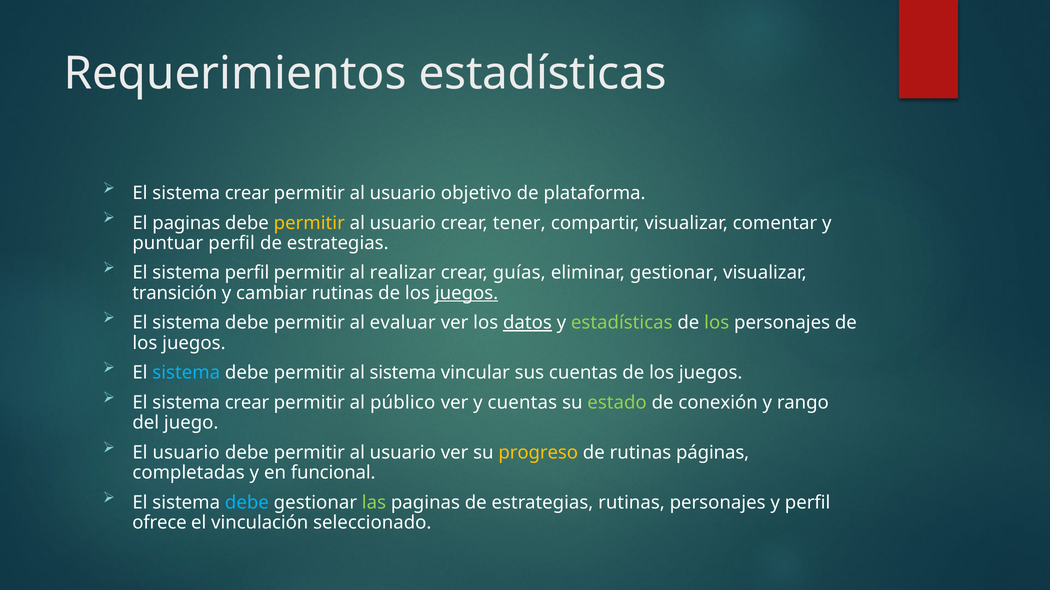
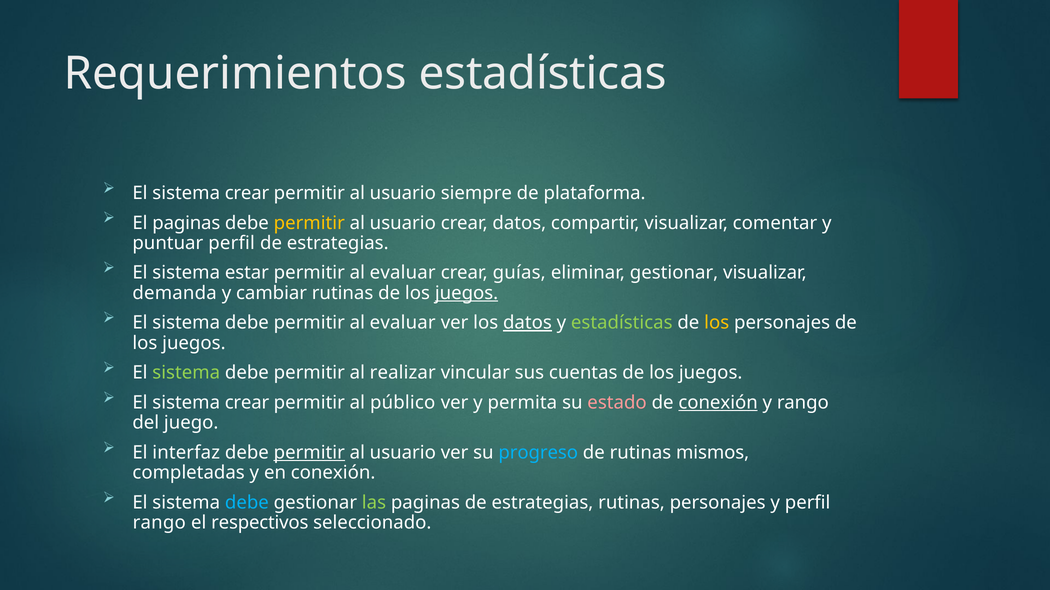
objetivo: objetivo -> siempre (476, 193)
crear tener: tener -> datos (519, 223)
sistema perfil: perfil -> estar (247, 273)
realizar: realizar -> evaluar (403, 273)
transición: transición -> demanda (175, 293)
los colour: light green -> yellow (717, 323)
sistema colour: light blue -> light green (186, 373)
al sistema: sistema -> realizar (403, 373)
y cuentas: cuentas -> permita (522, 403)
estado colour: light green -> pink (617, 403)
conexión underline: none -> present (718, 403)
El usuario: usuario -> interfaz (186, 453)
permitir underline: none -> present (309, 453)
progreso colour: yellow -> light blue (538, 453)
páginas: páginas -> mismos (713, 453)
en funcional: funcional -> conexión (333, 473)
ofrece: ofrece -> rango (159, 523)
vinculación: vinculación -> respectivos (260, 523)
